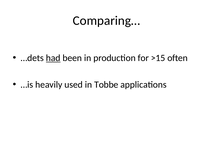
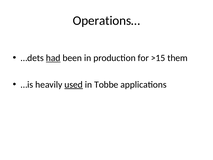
Comparing…: Comparing… -> Operations… (106, 21)
often: often -> them (178, 58)
used underline: none -> present (74, 84)
